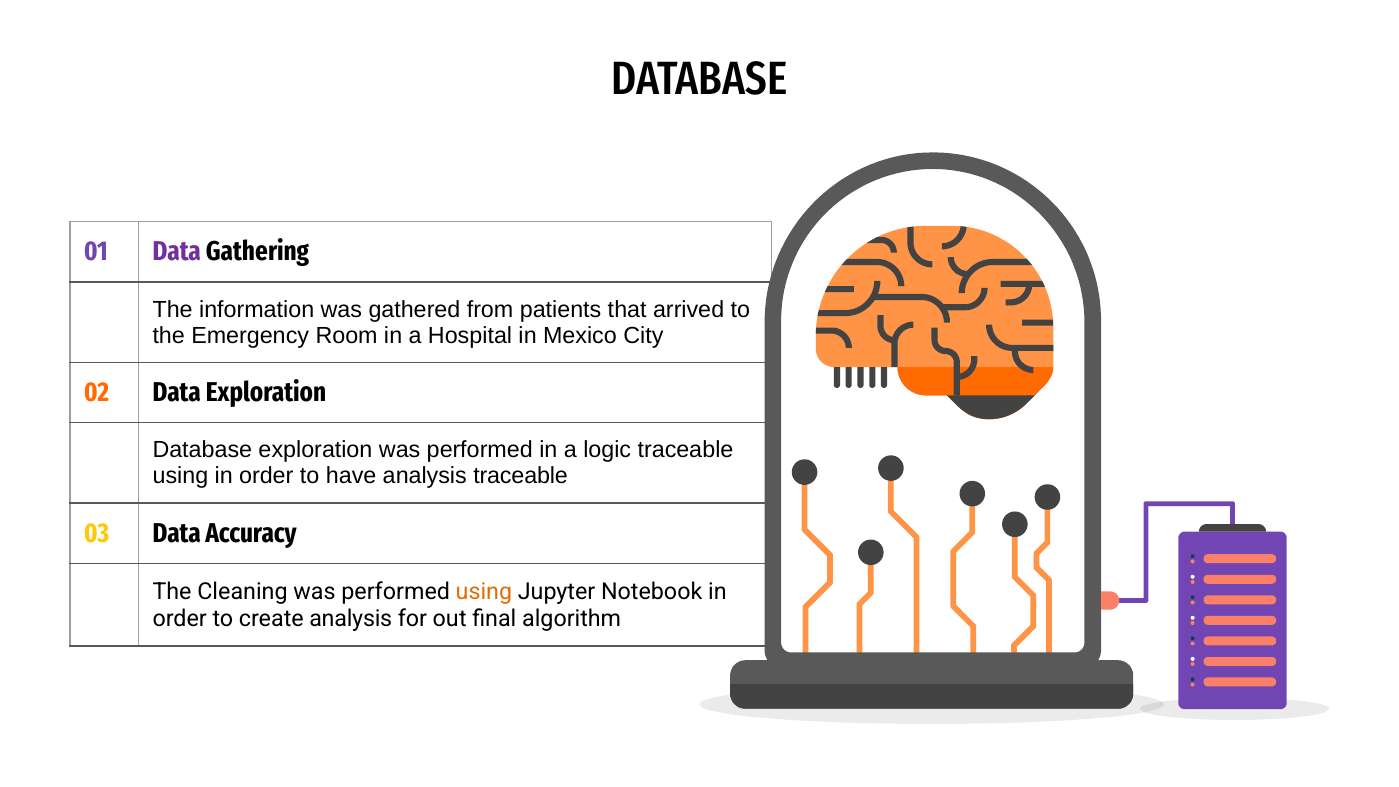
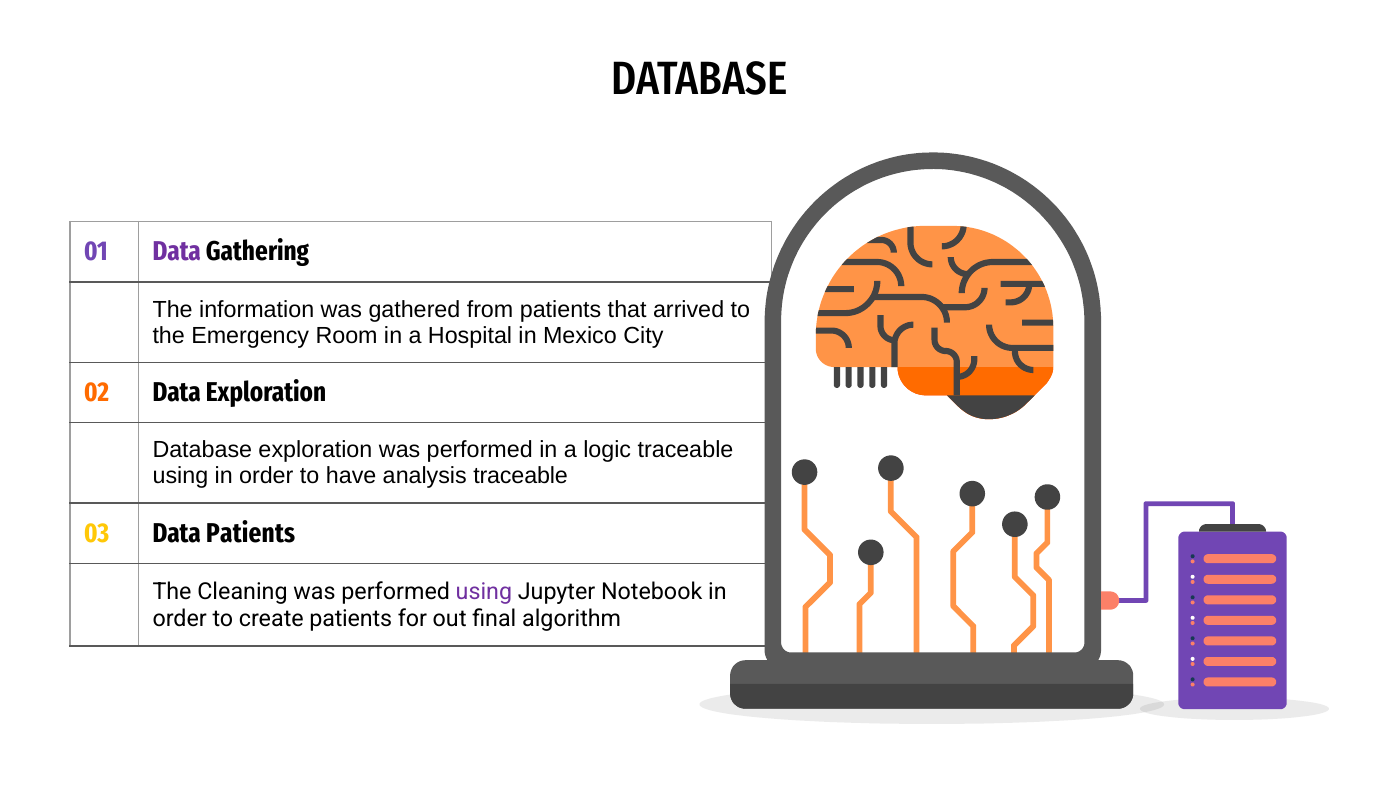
Data Accuracy: Accuracy -> Patients (251, 533)
using colour: orange -> purple (484, 591)
create analysis: analysis -> patients (351, 619)
